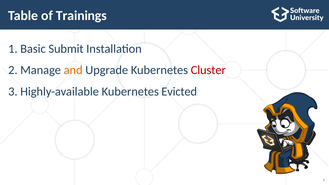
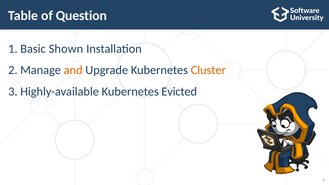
Trainings: Trainings -> Question (81, 16)
Submit: Submit -> Shown (66, 49)
Cluster colour: red -> orange (208, 70)
